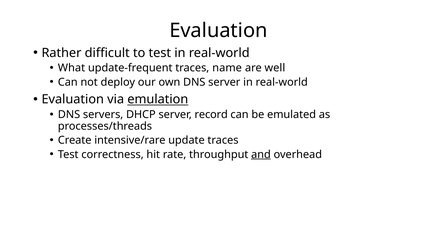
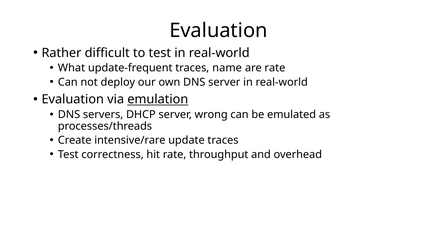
are well: well -> rate (275, 68)
record: record -> wrong (211, 114)
and underline: present -> none (261, 154)
